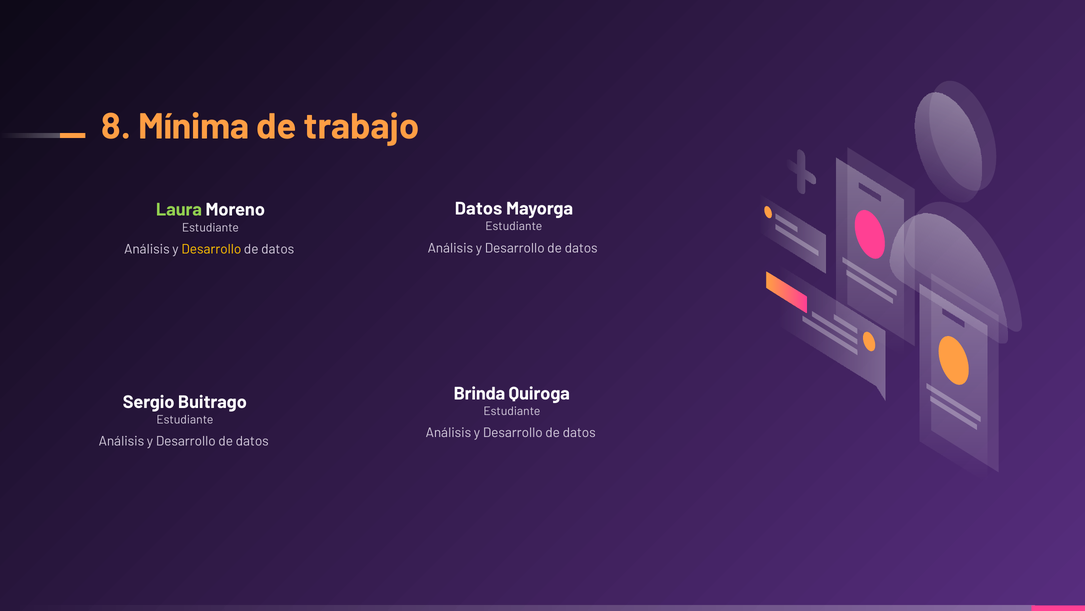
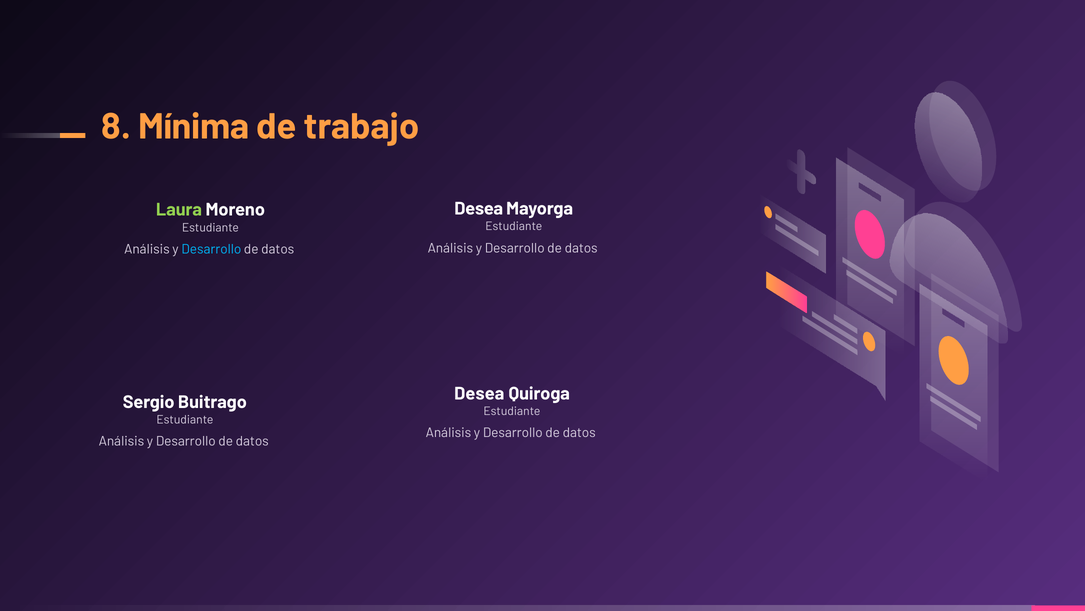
Datos: Datos -> Desea (479, 209)
Desarrollo colour: yellow -> light blue (211, 249)
Brinda: Brinda -> Desea (479, 393)
